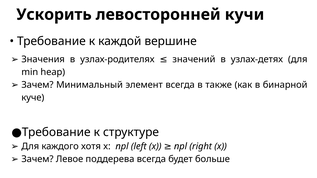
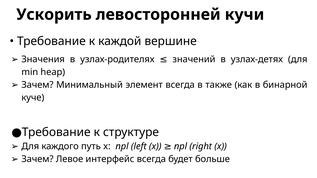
хотя: хотя -> путь (91, 147)
поддерева: поддерева -> интерфейс (110, 159)
